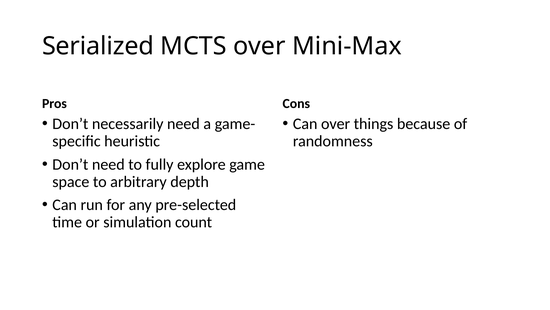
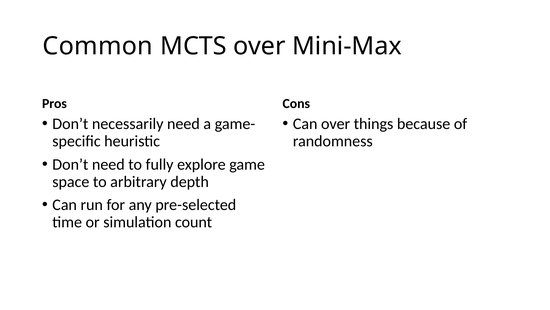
Serialized: Serialized -> Common (98, 46)
